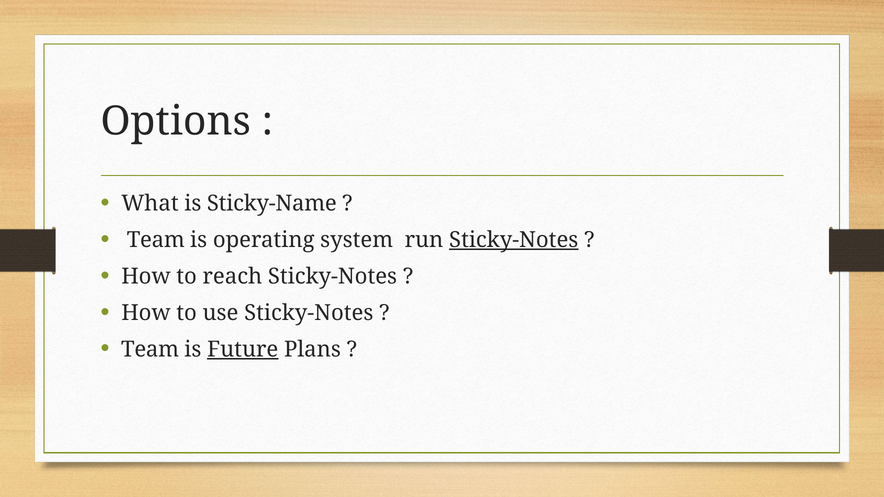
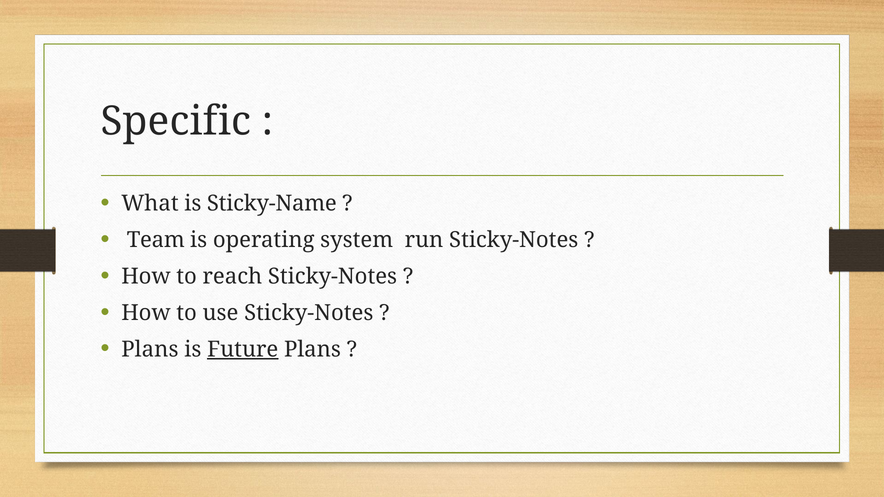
Options: Options -> Specific (176, 121)
Sticky-Notes underline: present -> none (514, 240)
Team: Team -> Plans (150, 349)
